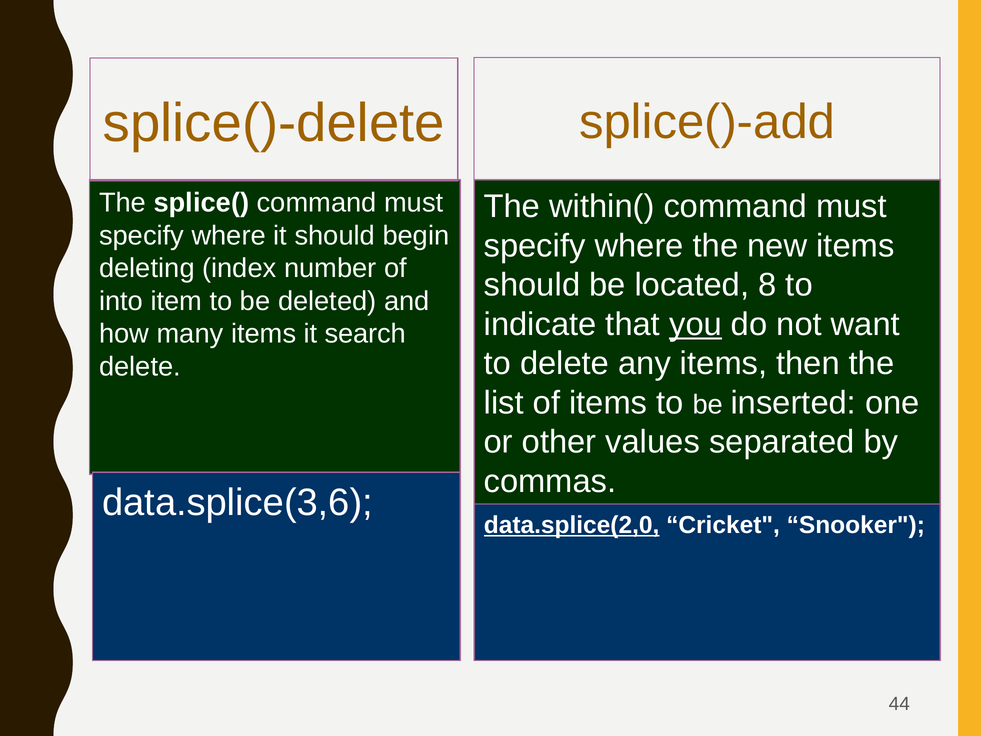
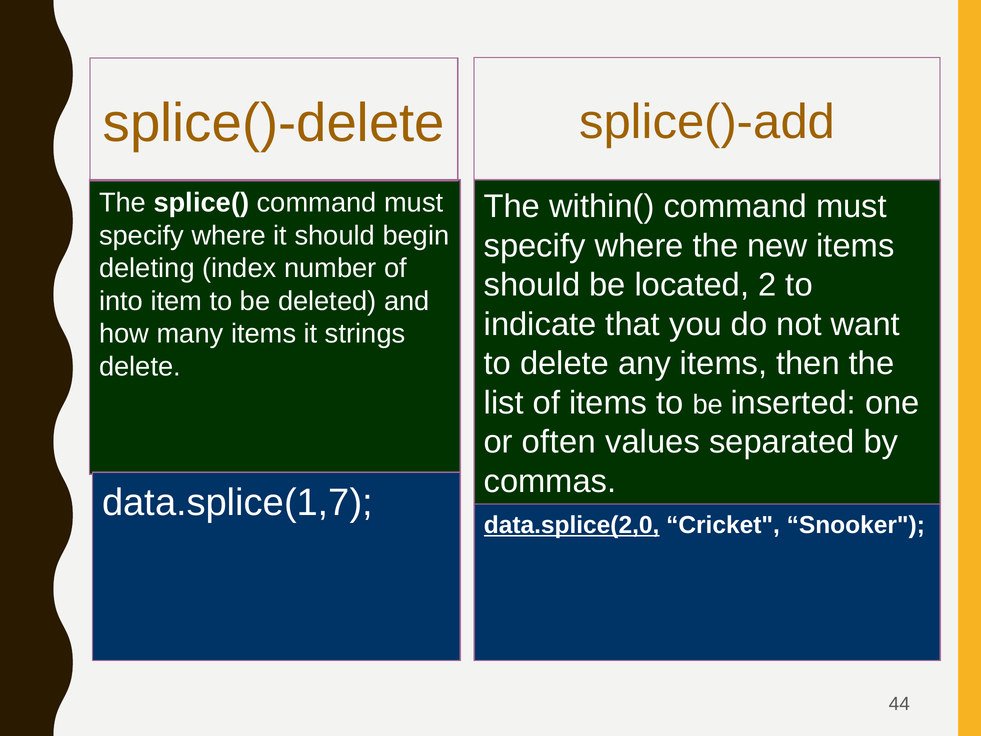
8: 8 -> 2 (767, 285)
you underline: present -> none (696, 324)
search: search -> strings (365, 334)
other: other -> often (559, 442)
data.splice(3,6: data.splice(3,6 -> data.splice(1,7 (237, 503)
